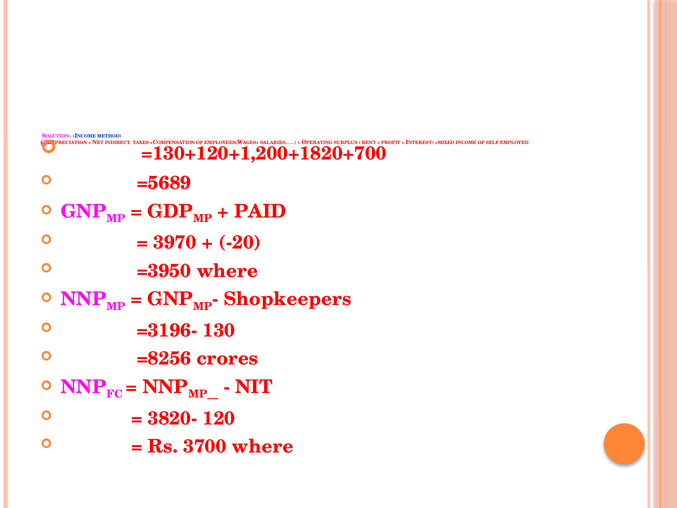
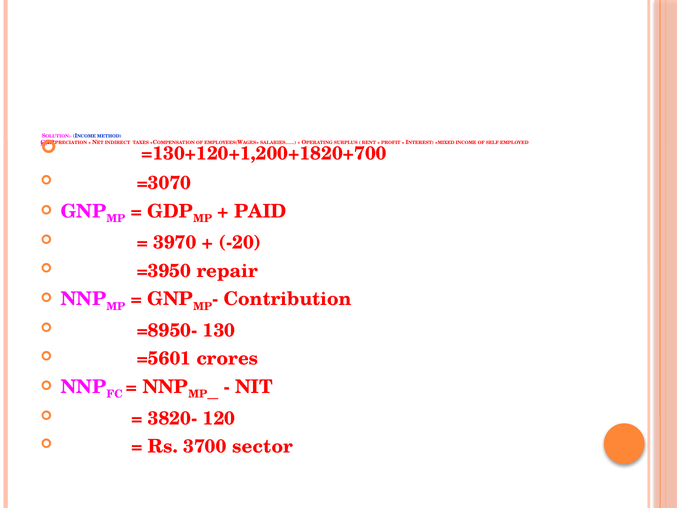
=5689: =5689 -> =3070 (164, 183)
=3950 where: where -> repair (227, 271)
Shopkeepers: Shopkeepers -> Contribution (288, 299)
=3196-: =3196- -> =8950- (167, 330)
=8256: =8256 -> =5601 (164, 359)
3700 where: where -> sector (263, 446)
